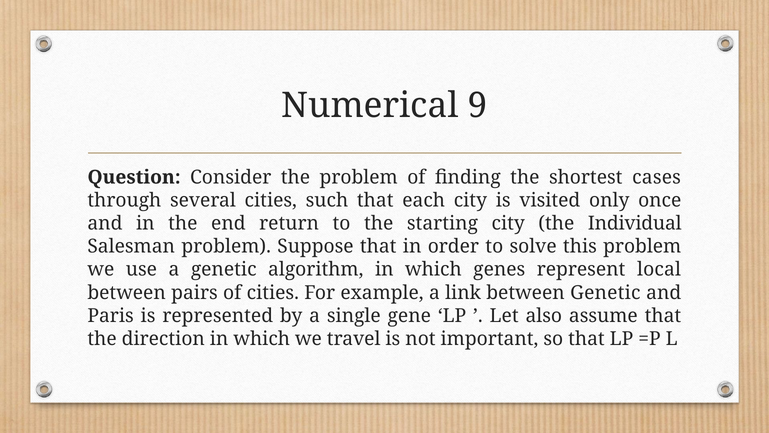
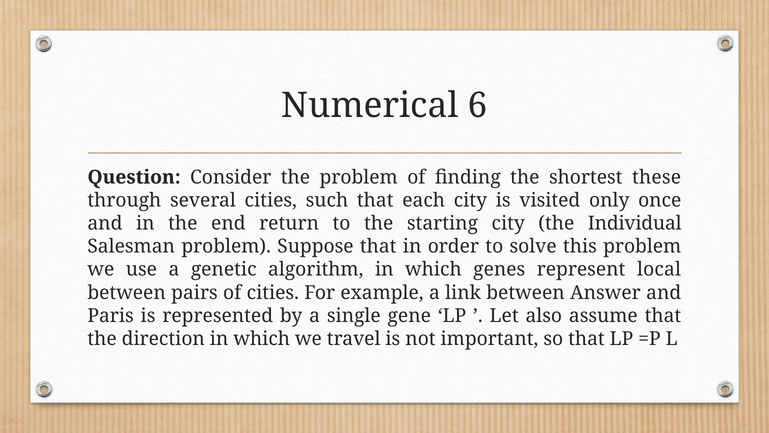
9: 9 -> 6 (478, 106)
cases: cases -> these (657, 177)
between Genetic: Genetic -> Answer (605, 292)
